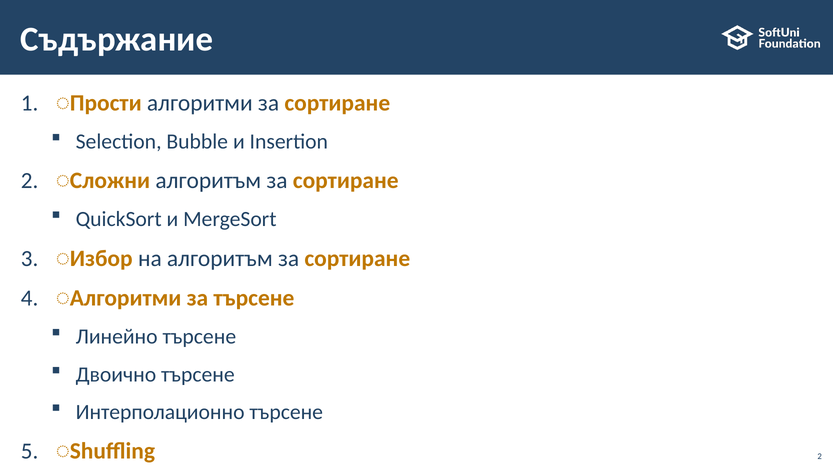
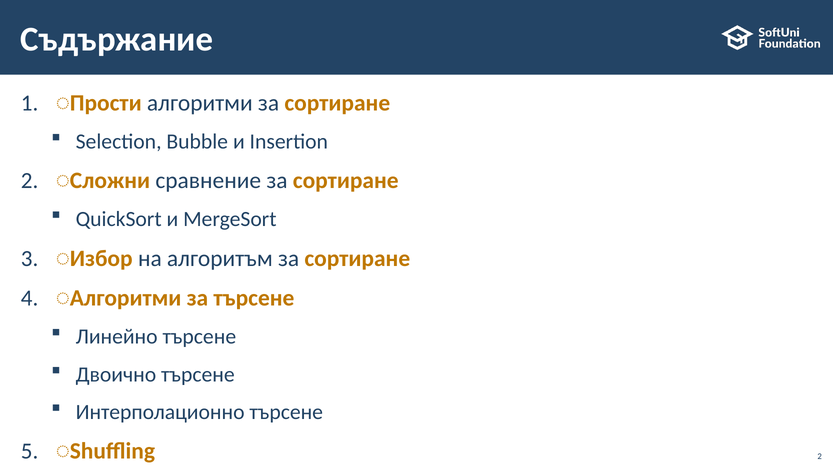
алгоритъм: алгоритъм -> сравнение (208, 181)
